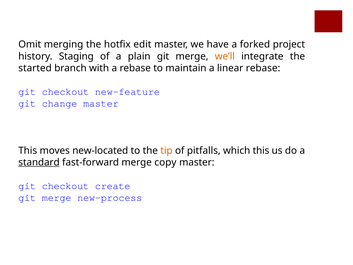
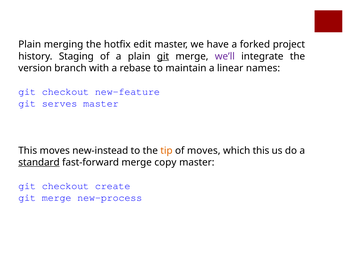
Omit: Omit -> Plain (30, 44)
git underline: none -> present (163, 56)
we’ll colour: orange -> purple (225, 56)
started: started -> version (35, 68)
linear rebase: rebase -> names (263, 68)
change: change -> serves (60, 103)
new-located: new-located -> new-instead (100, 150)
of pitfalls: pitfalls -> moves (204, 150)
